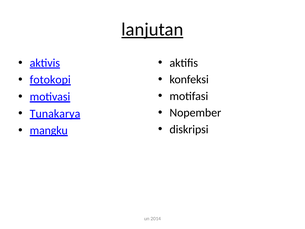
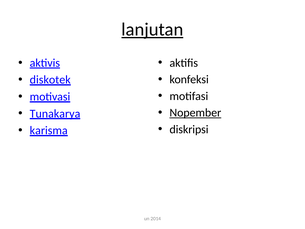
fotokopi: fotokopi -> diskotek (50, 80)
Nopember underline: none -> present (195, 113)
mangku: mangku -> karisma (49, 130)
